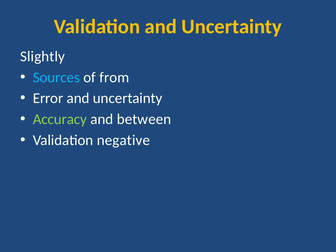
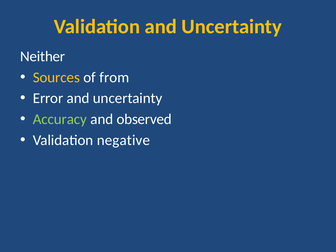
Slightly: Slightly -> Neither (43, 56)
Sources colour: light blue -> yellow (56, 77)
between: between -> observed (144, 119)
